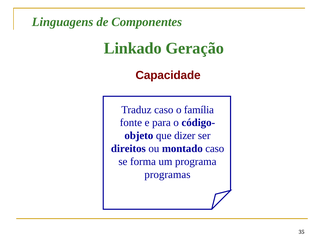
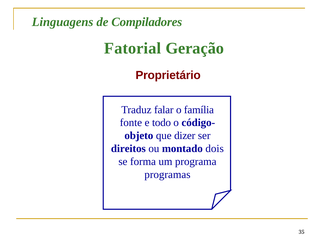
Componentes: Componentes -> Compiladores (147, 22)
Linkado: Linkado -> Fatorial (133, 48)
Capacidade: Capacidade -> Proprietário (168, 75)
Traduz caso: caso -> falar (164, 110)
para: para -> todo (162, 123)
montado caso: caso -> dois (215, 149)
